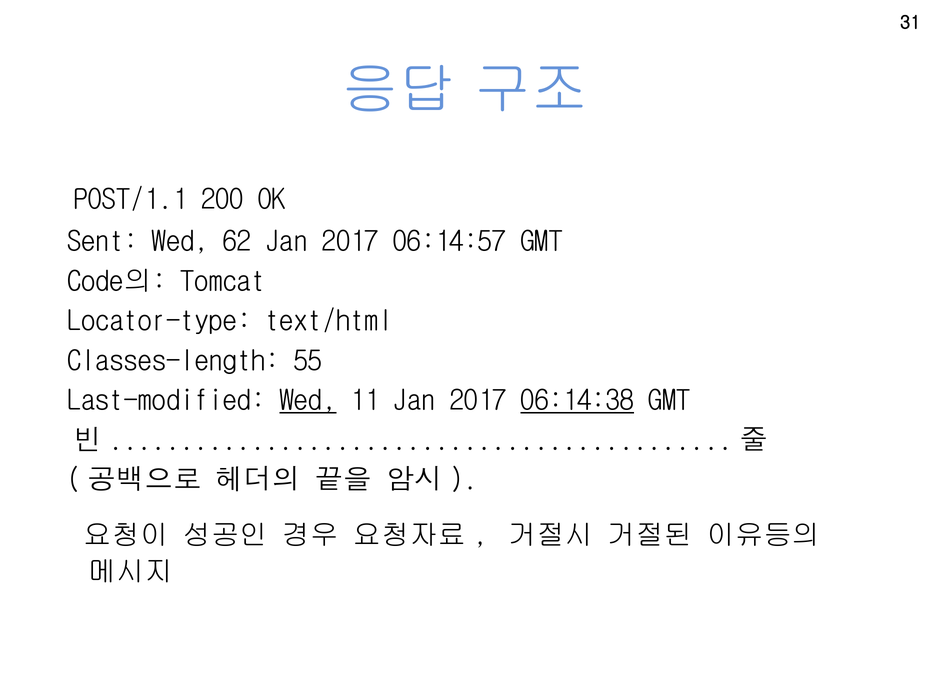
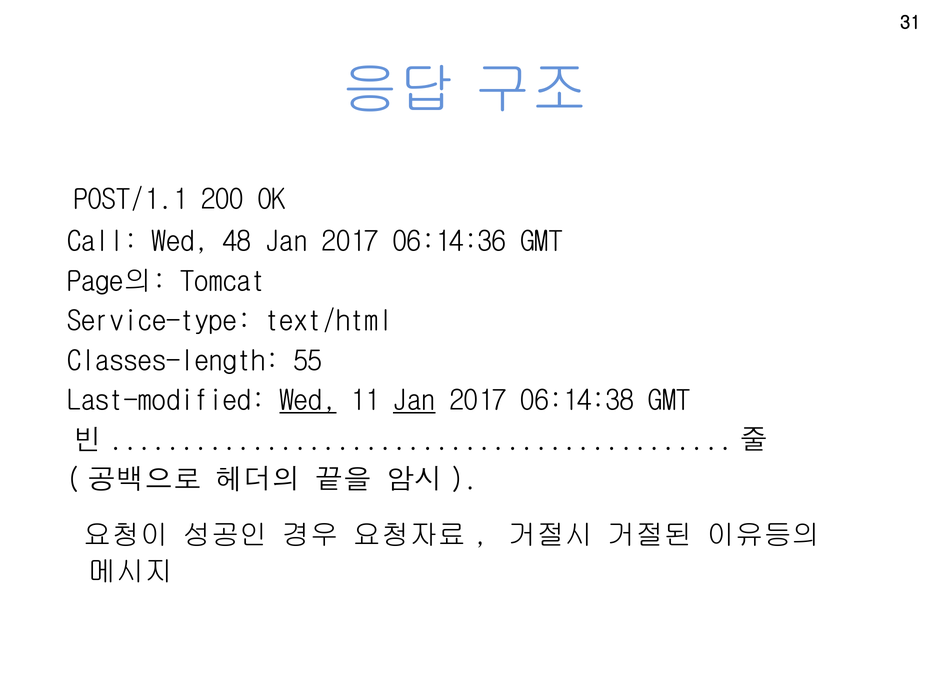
Sent: Sent -> Call (102, 242)
62: 62 -> 48 (237, 242)
06:14:57: 06:14:57 -> 06:14:36 (449, 242)
Code의: Code의 -> Page의 (117, 281)
Locator-type: Locator-type -> Service-type (159, 321)
Jan underline: none -> present (414, 401)
06:14:38 underline: present -> none (577, 401)
